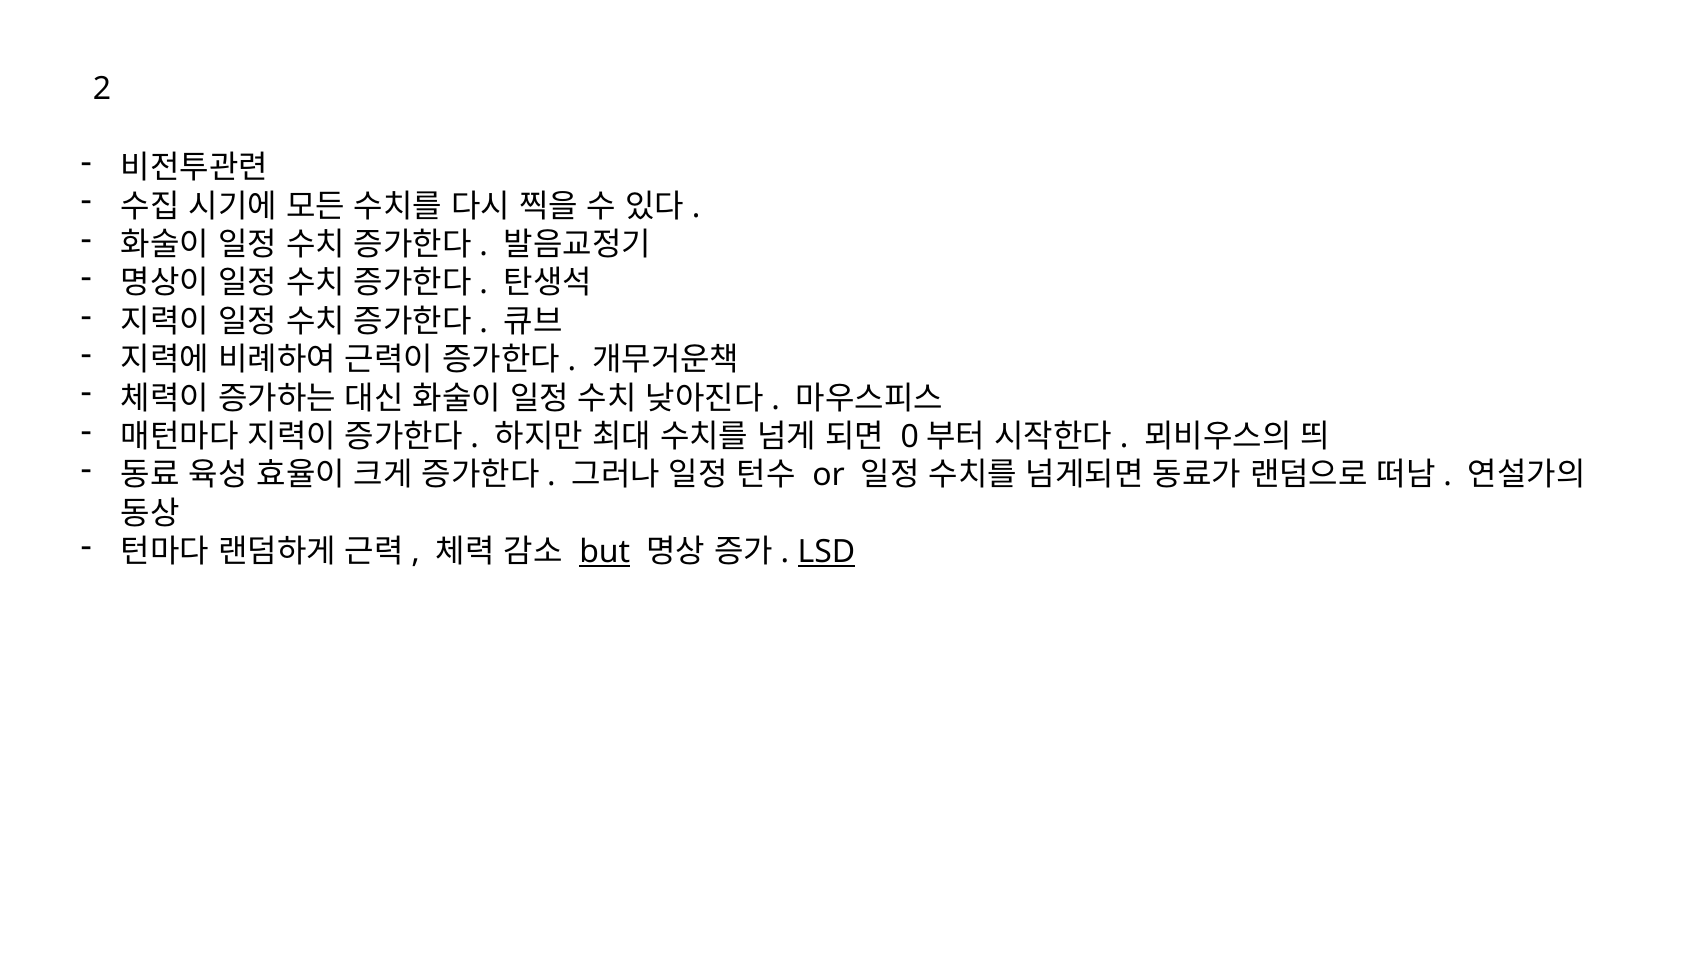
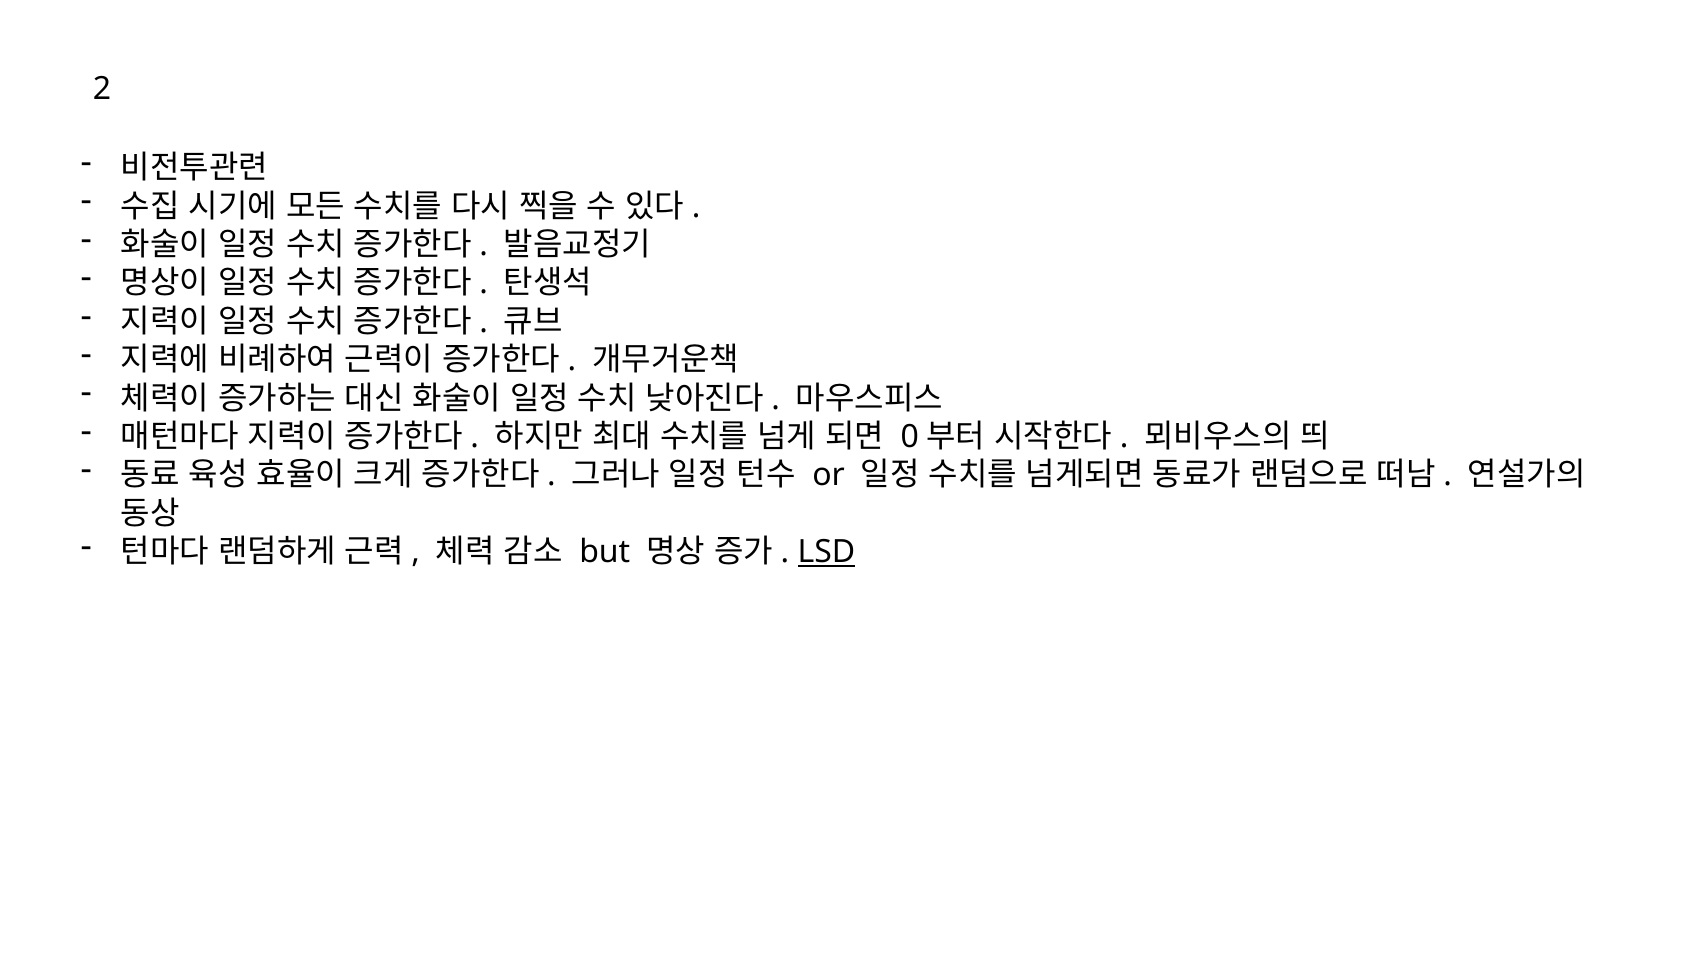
but underline: present -> none (605, 552)
